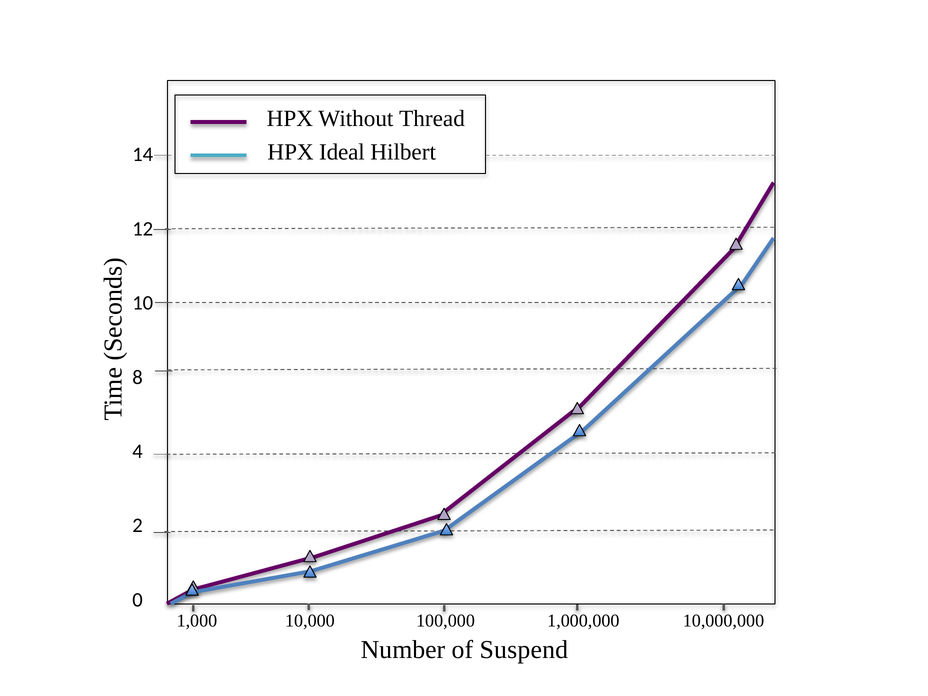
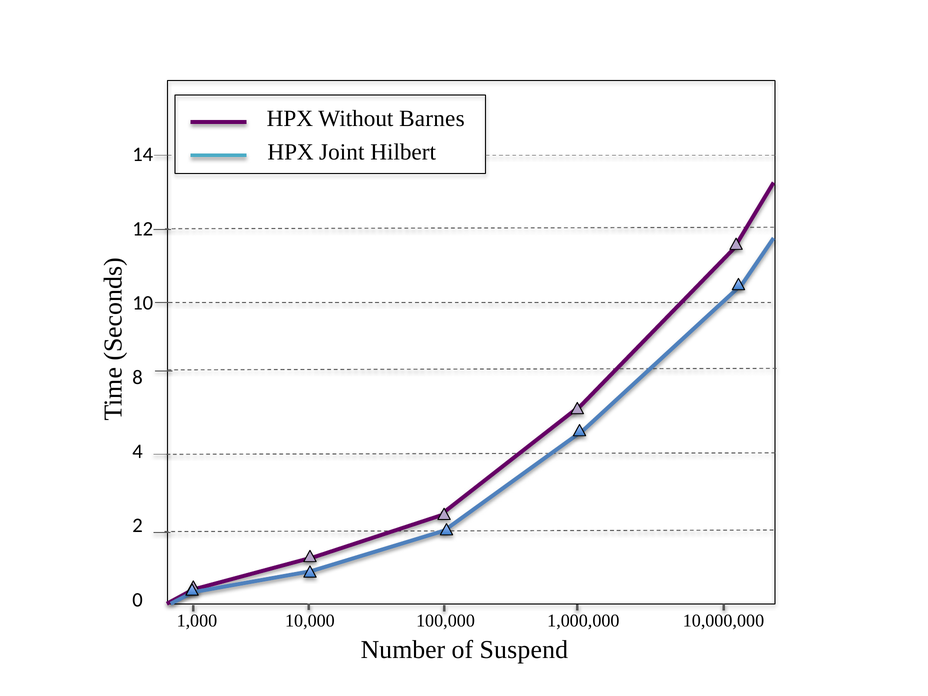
Thread: Thread -> Barnes (432, 118)
Ideal: Ideal -> Joint (342, 152)
